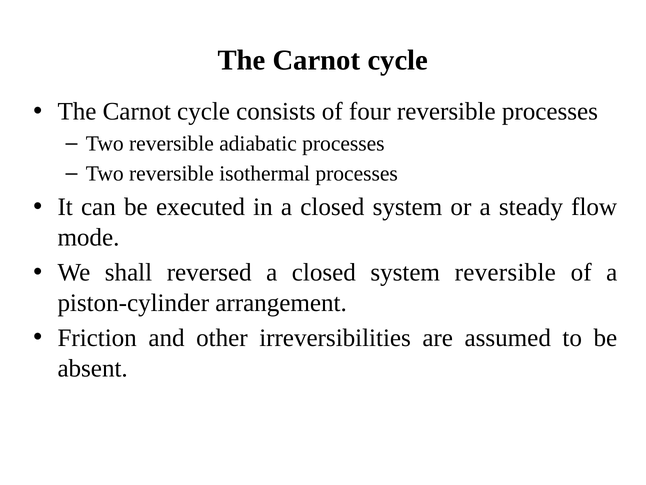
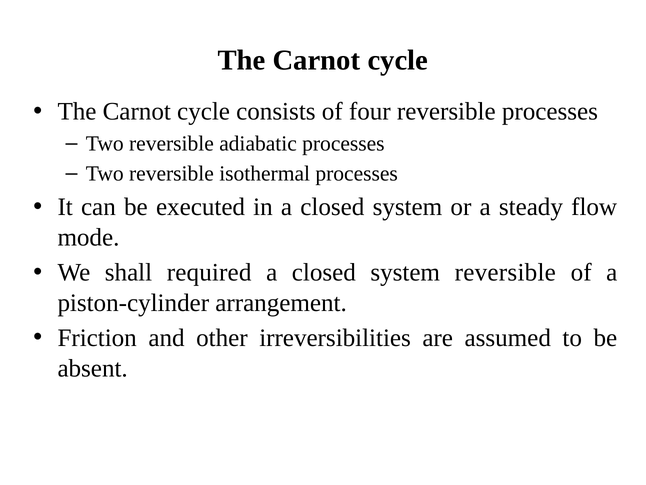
reversed: reversed -> required (209, 272)
